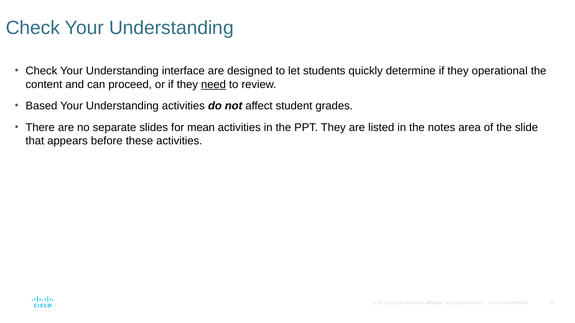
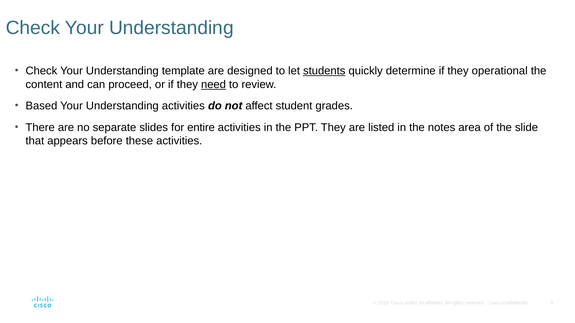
interface: interface -> template (183, 71)
students underline: none -> present (324, 71)
mean: mean -> entire (201, 128)
